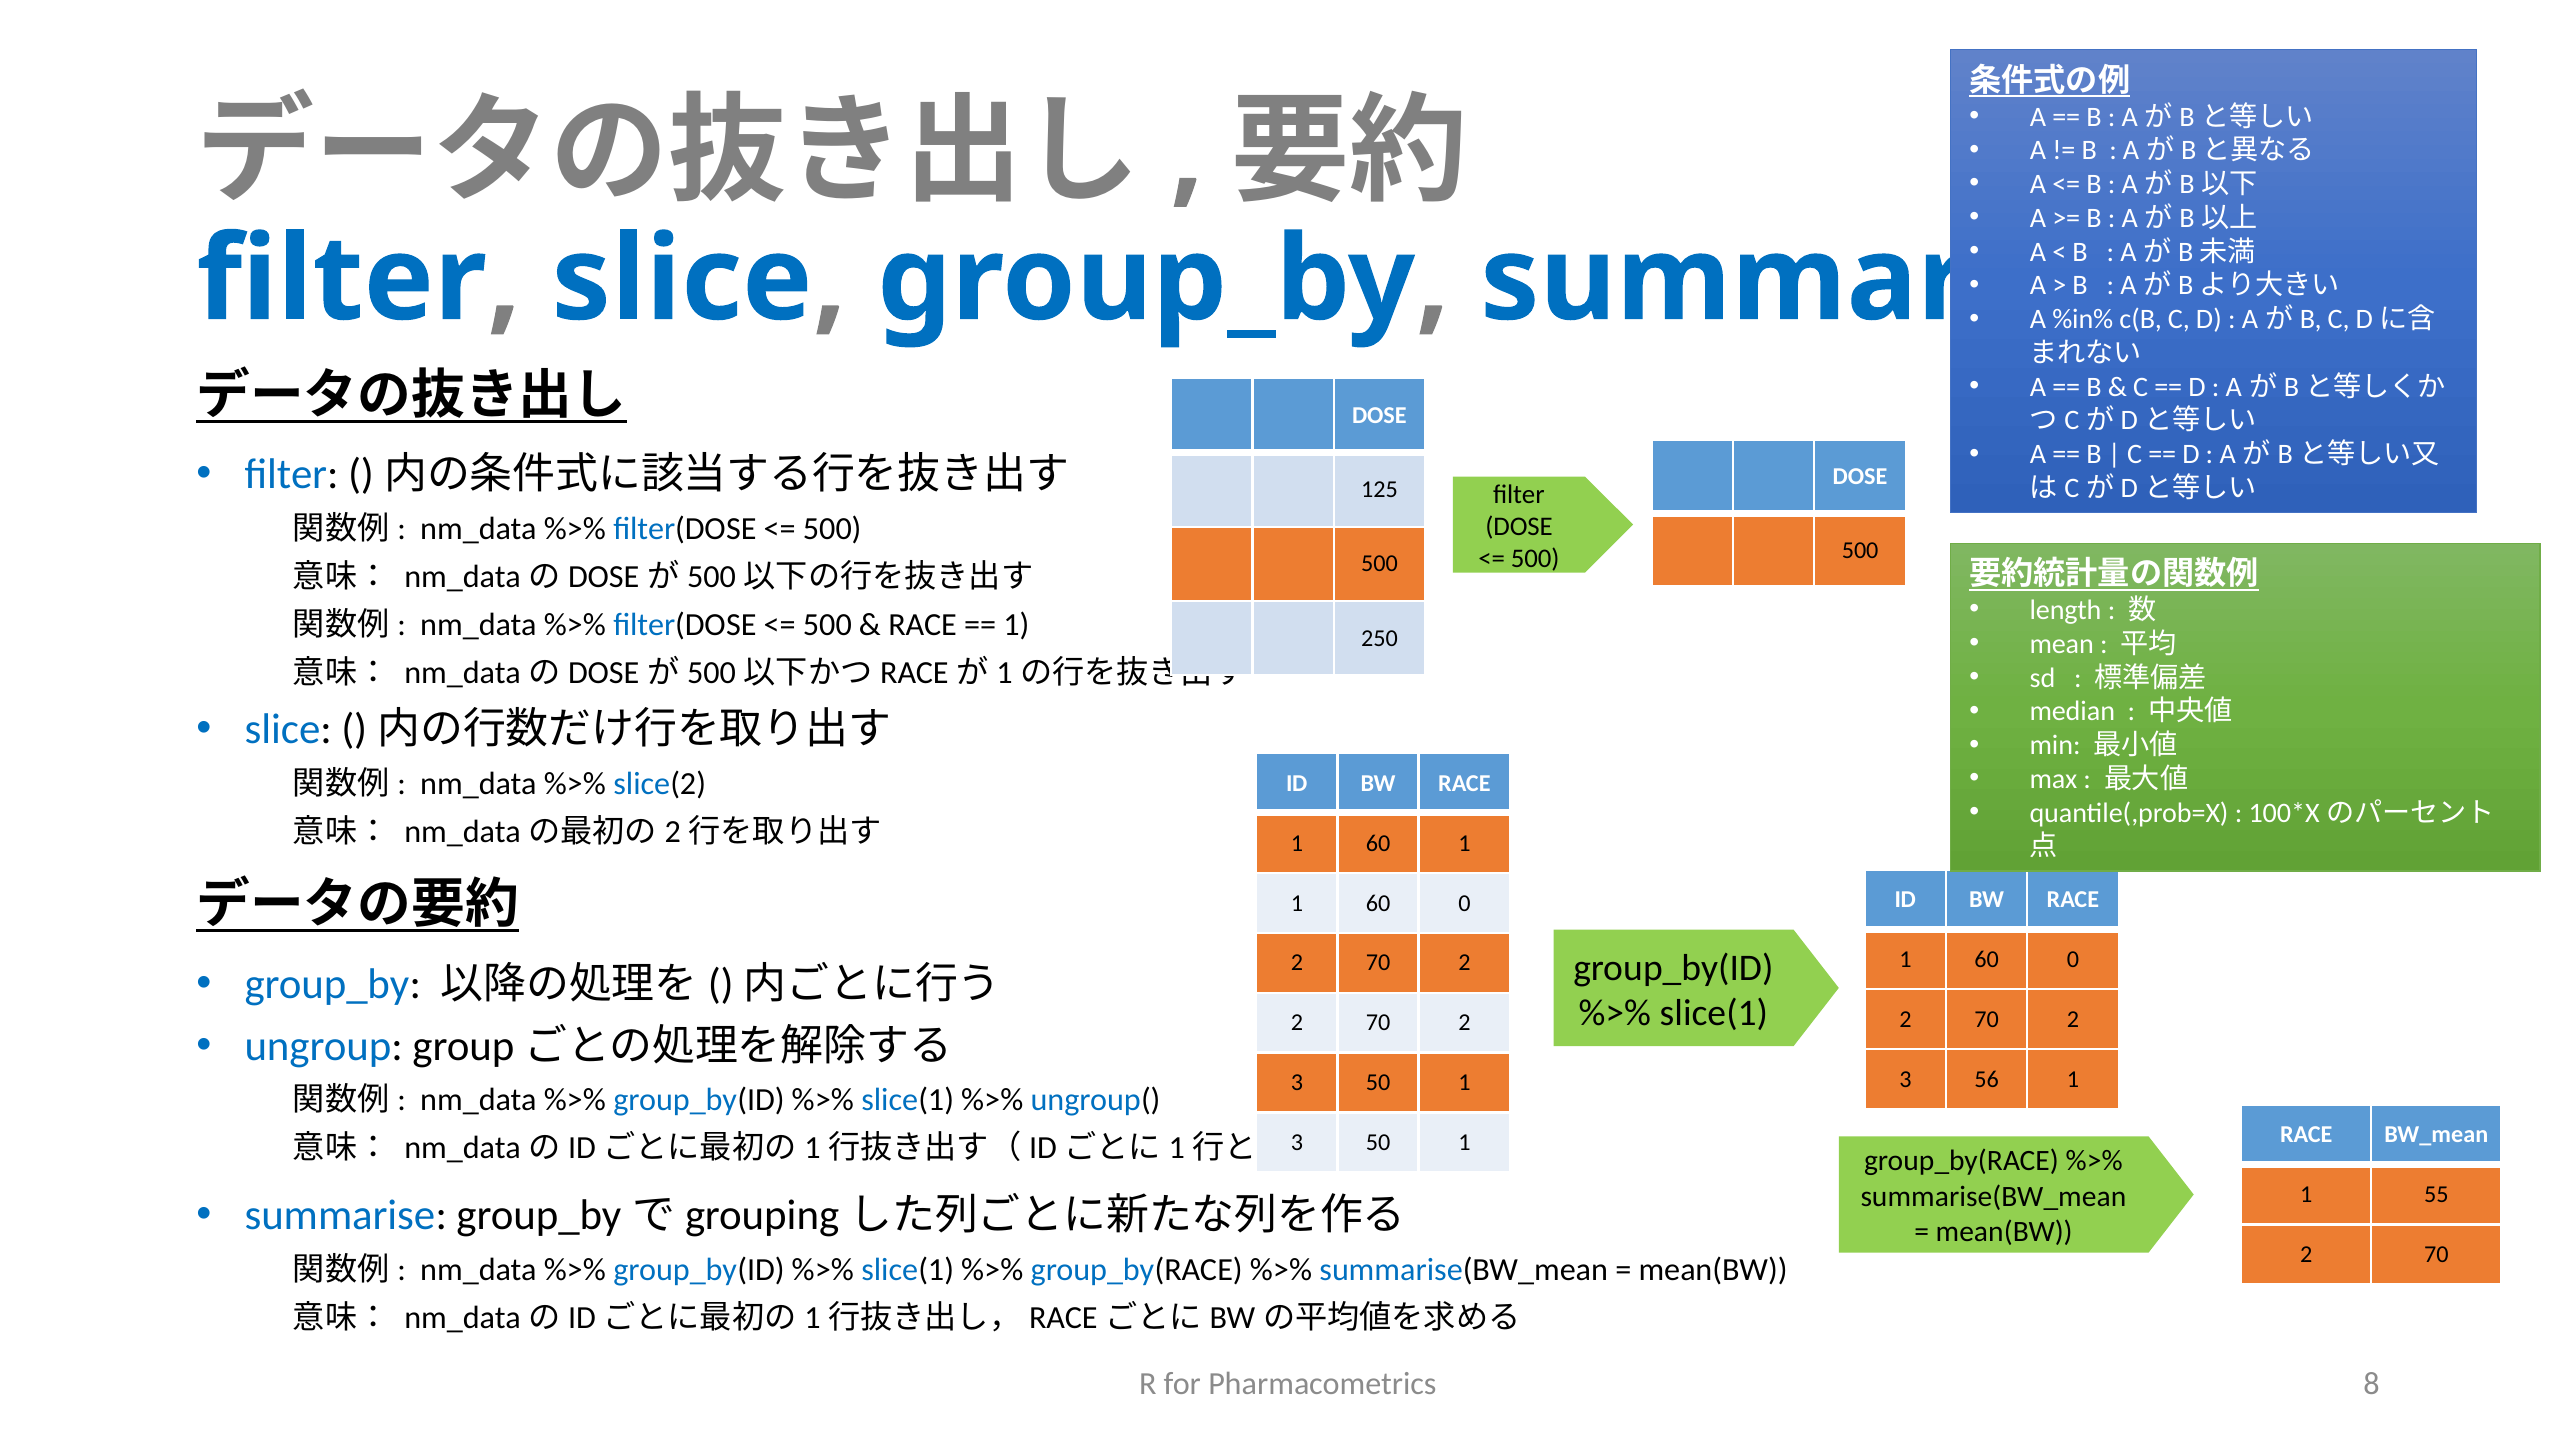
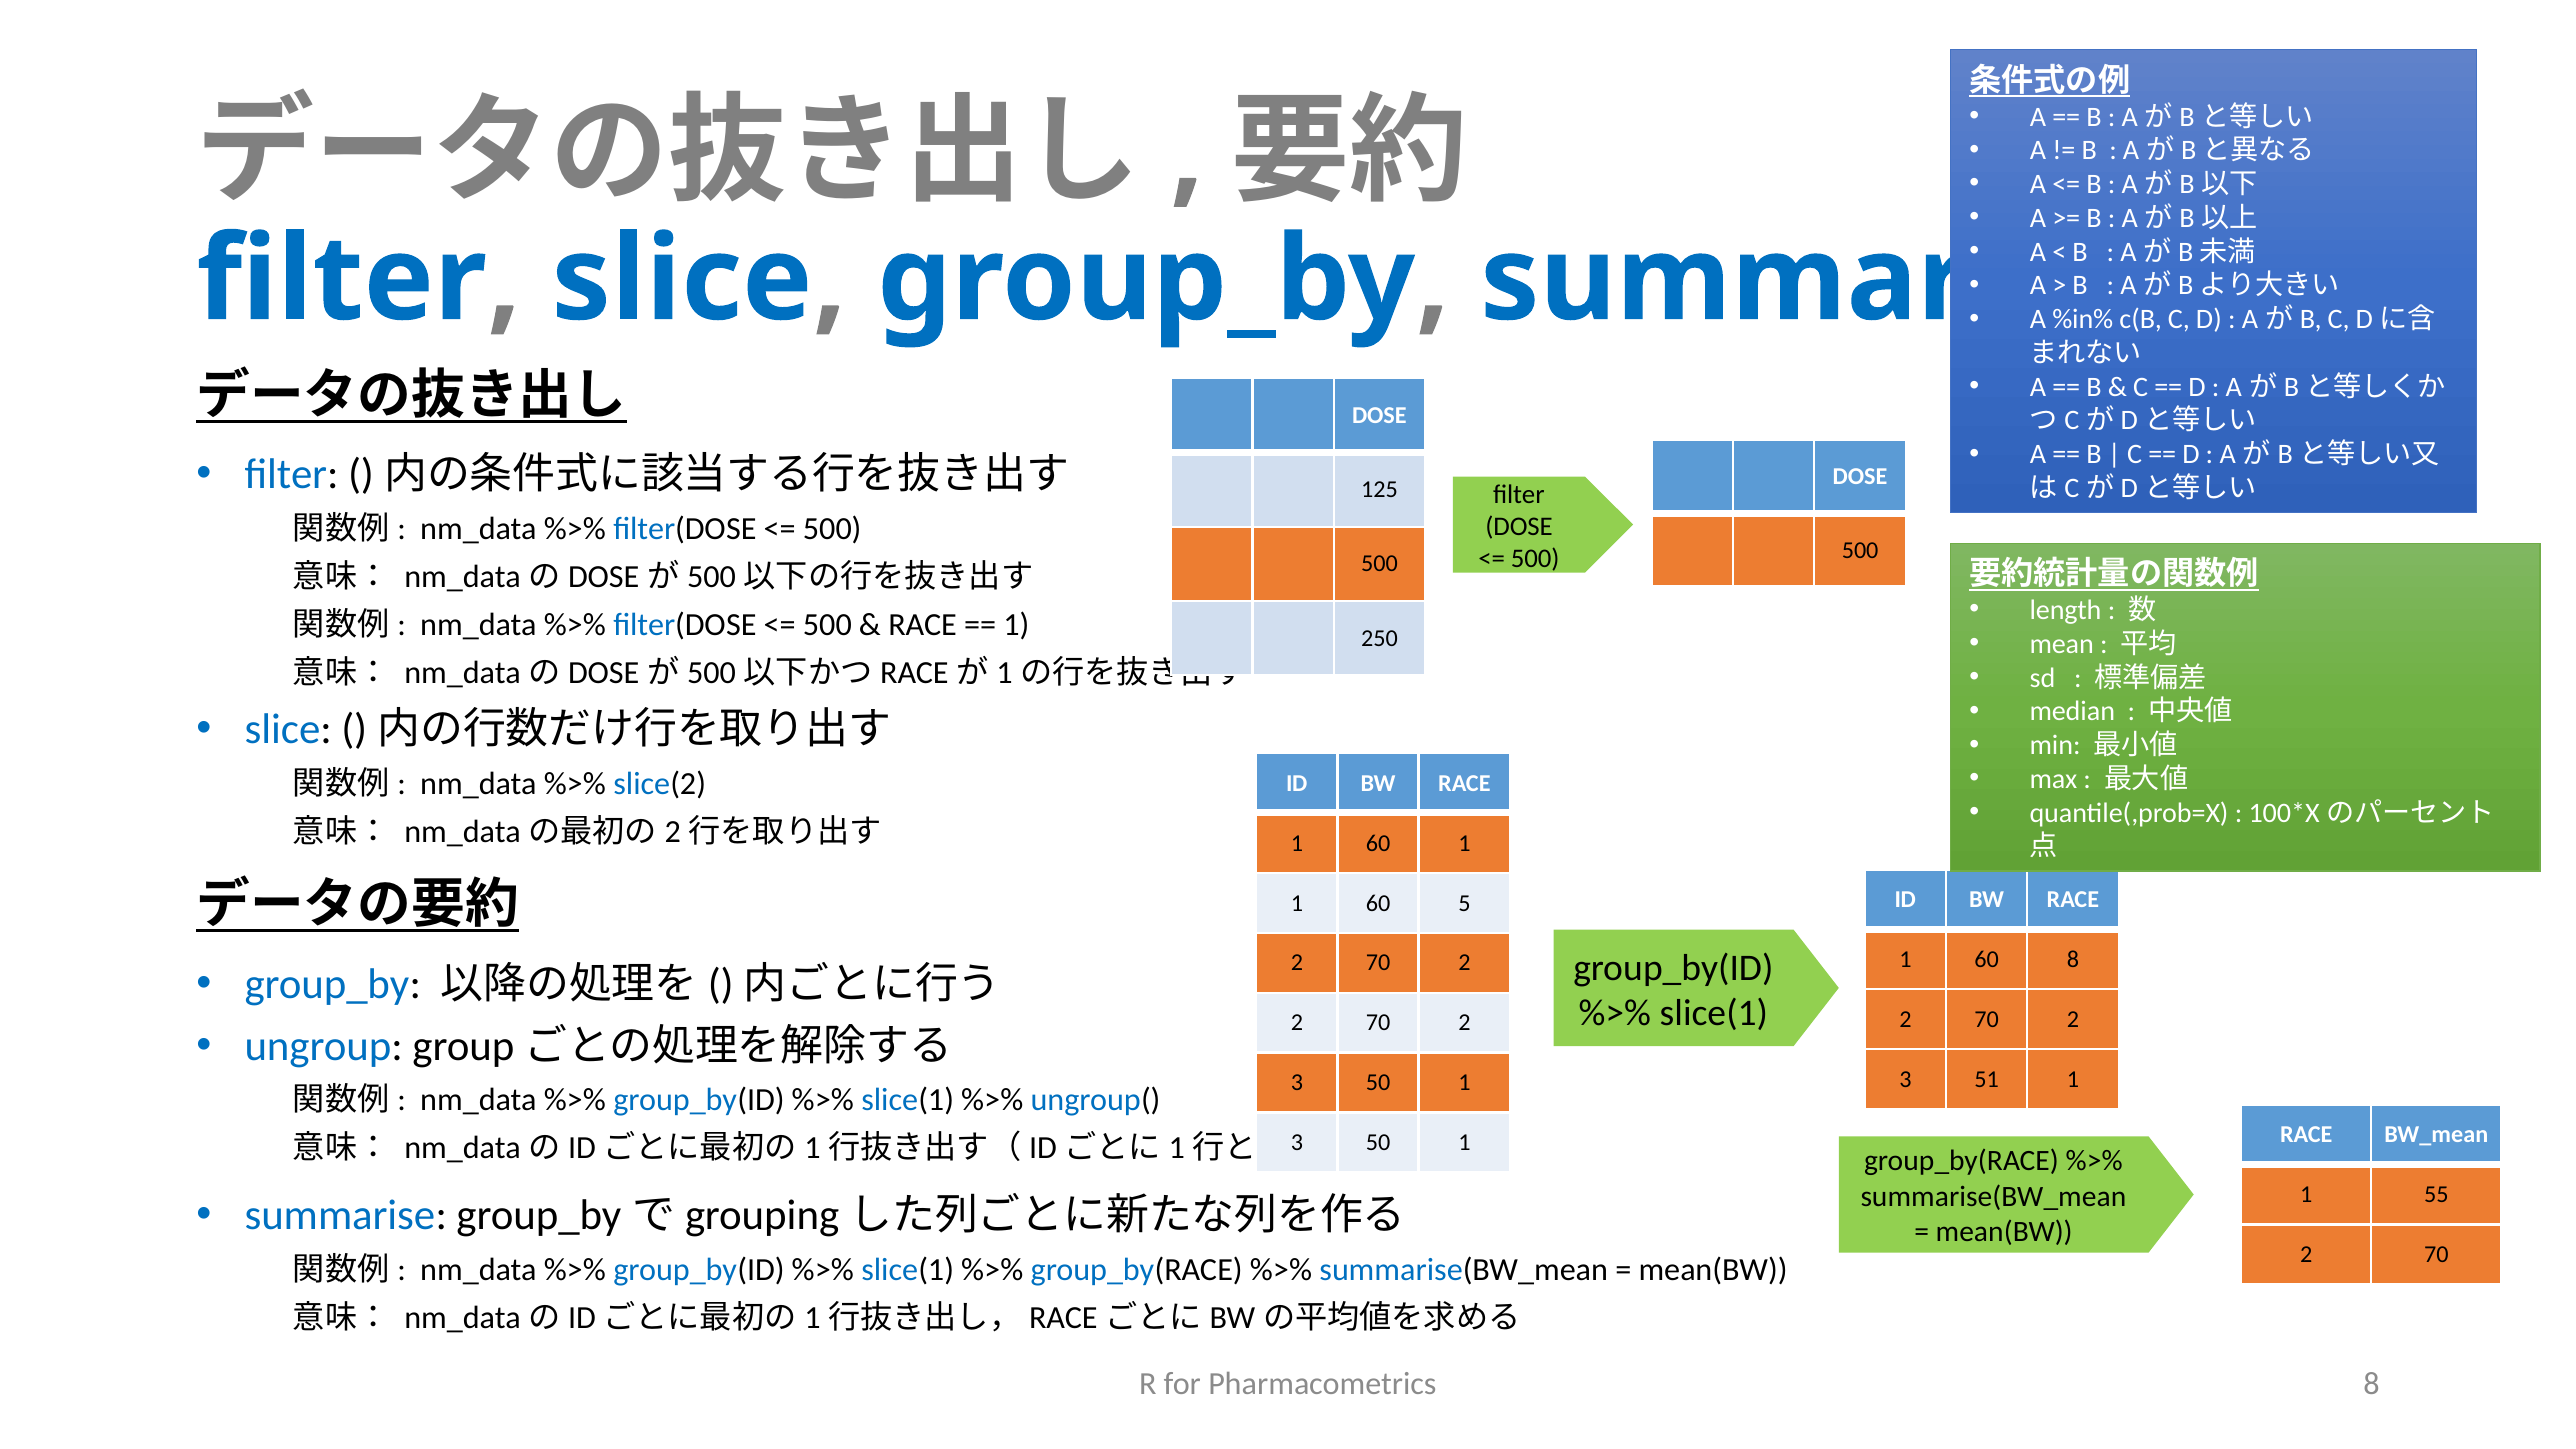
0: 0 -> 5 (1464, 903)
0: 0 -> 8 (2073, 960)
56: 56 -> 51 (1987, 1079)
